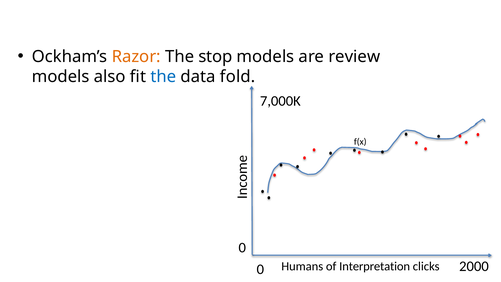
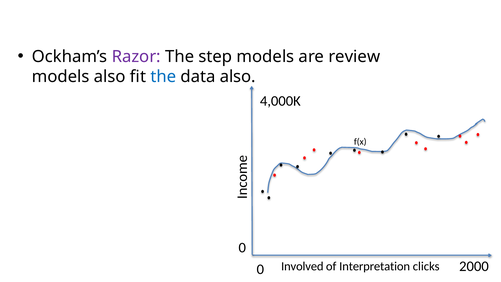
Razor colour: orange -> purple (136, 57)
stop: stop -> step (215, 57)
data fold: fold -> also (238, 77)
7,000K: 7,000K -> 4,000K (280, 101)
Humans: Humans -> Involved (302, 266)
